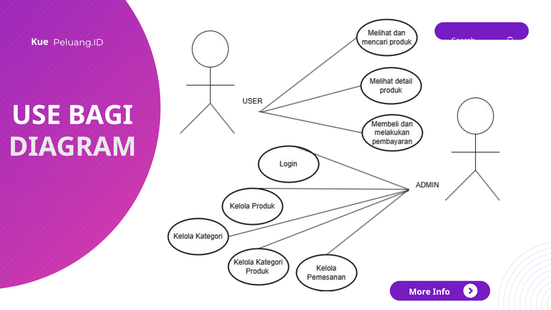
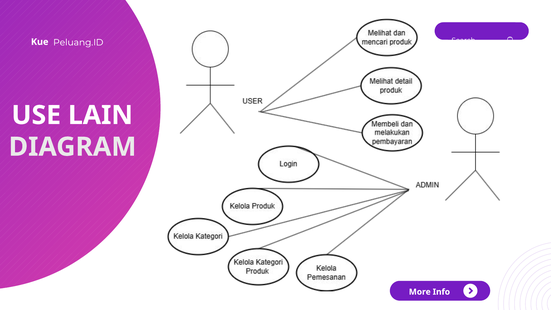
BAGI: BAGI -> LAIN (100, 115)
